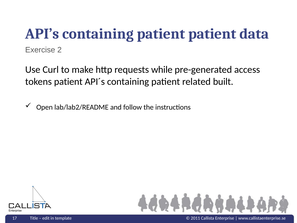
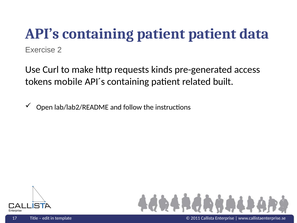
while: while -> kinds (162, 70)
tokens patient: patient -> mobile (68, 82)
